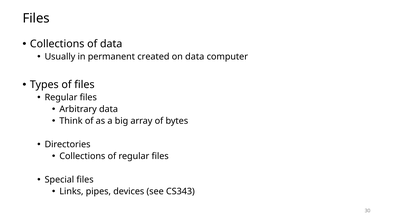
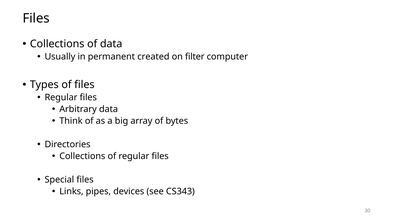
on data: data -> filter (195, 57)
